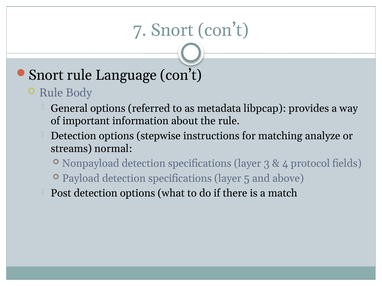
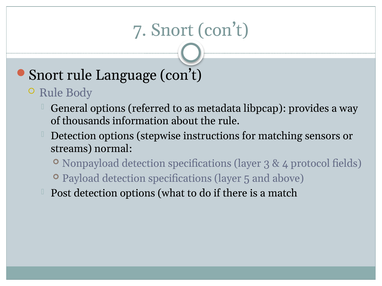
important: important -> thousands (86, 121)
analyze: analyze -> sensors (323, 136)
